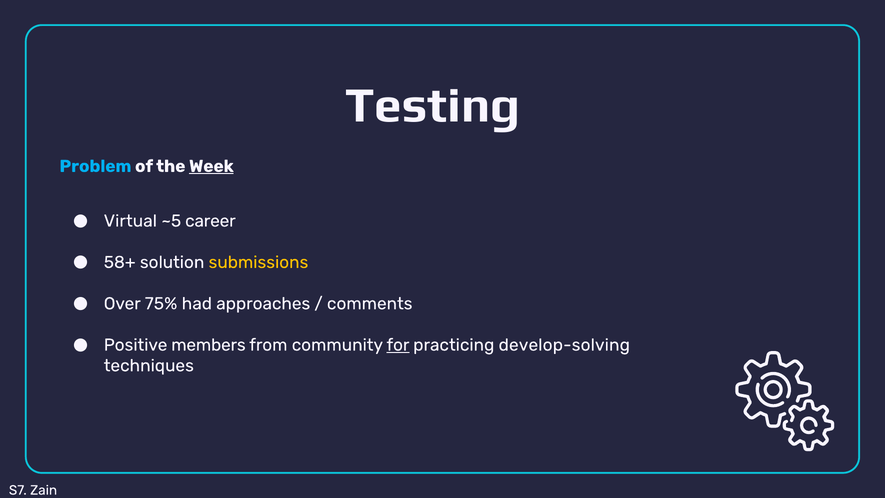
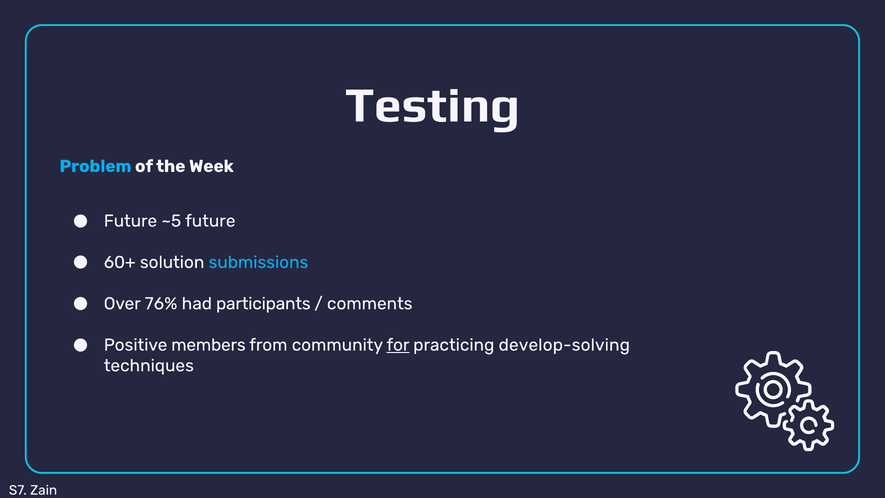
Week underline: present -> none (211, 166)
Virtual: Virtual -> Future (130, 221)
~5 career: career -> future (210, 221)
58+: 58+ -> 60+ (120, 262)
submissions colour: yellow -> light blue (258, 262)
75%: 75% -> 76% (161, 304)
approaches: approaches -> participants (263, 304)
